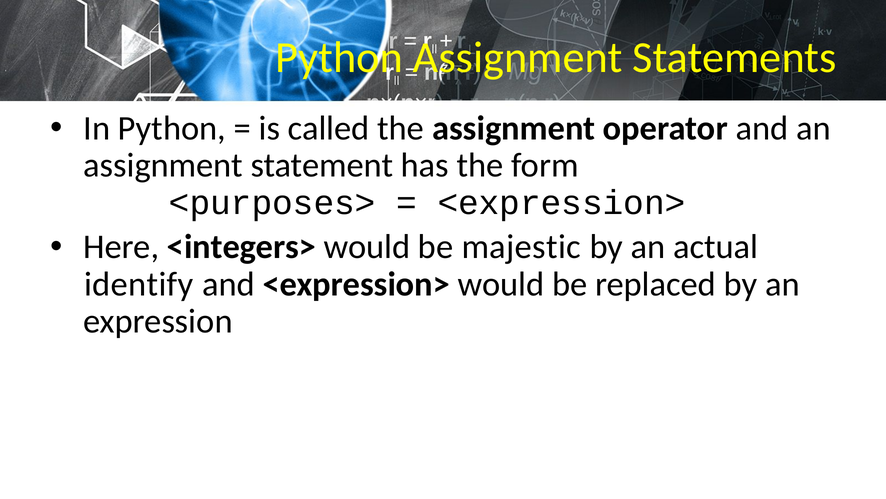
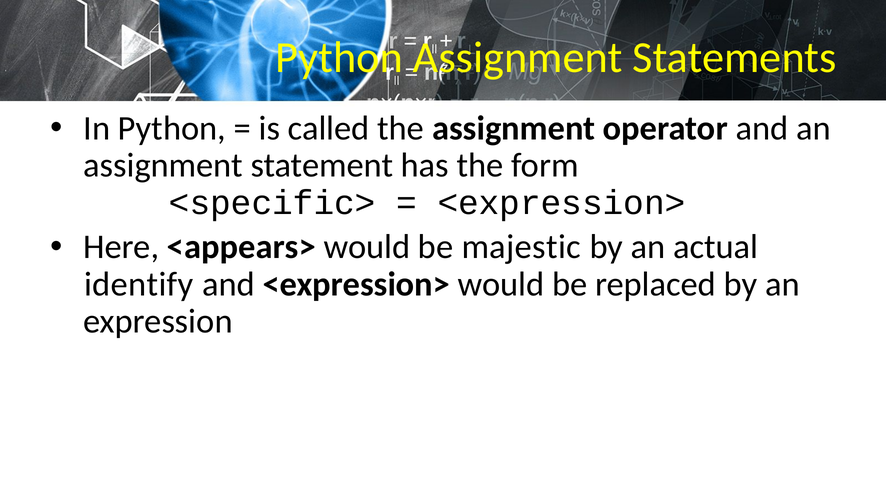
<purposes>: <purposes> -> <specific> (272, 203)
<integers>: <integers> -> <appears> (241, 247)
